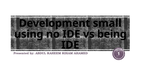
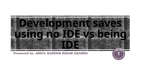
small: small -> saves (107, 23)
